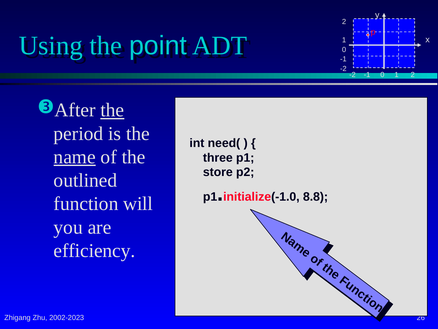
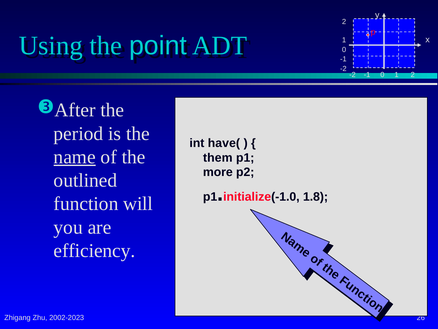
the underline: present -> none (112, 110)
need(: need( -> have( (224, 143)
three: three -> them (218, 157)
store: store -> more (218, 172)
8.8: 8.8 -> 1.8 (316, 196)
